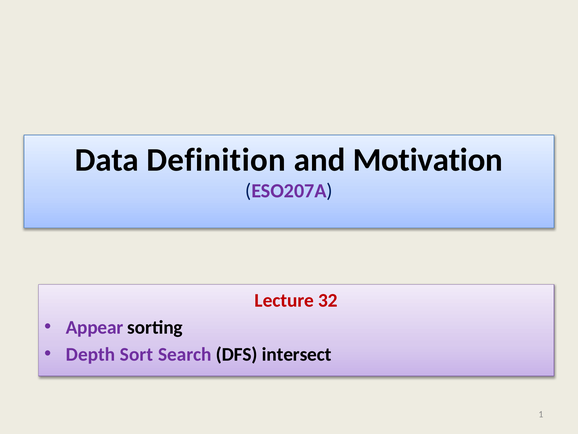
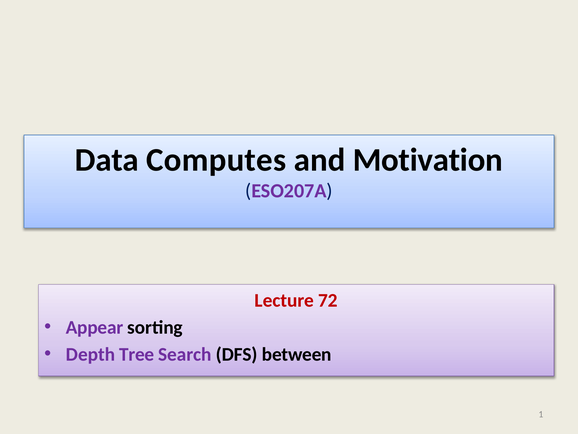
Definition: Definition -> Computes (216, 160)
32: 32 -> 72 (328, 300)
Sort: Sort -> Tree (137, 354)
intersect: intersect -> between (297, 354)
